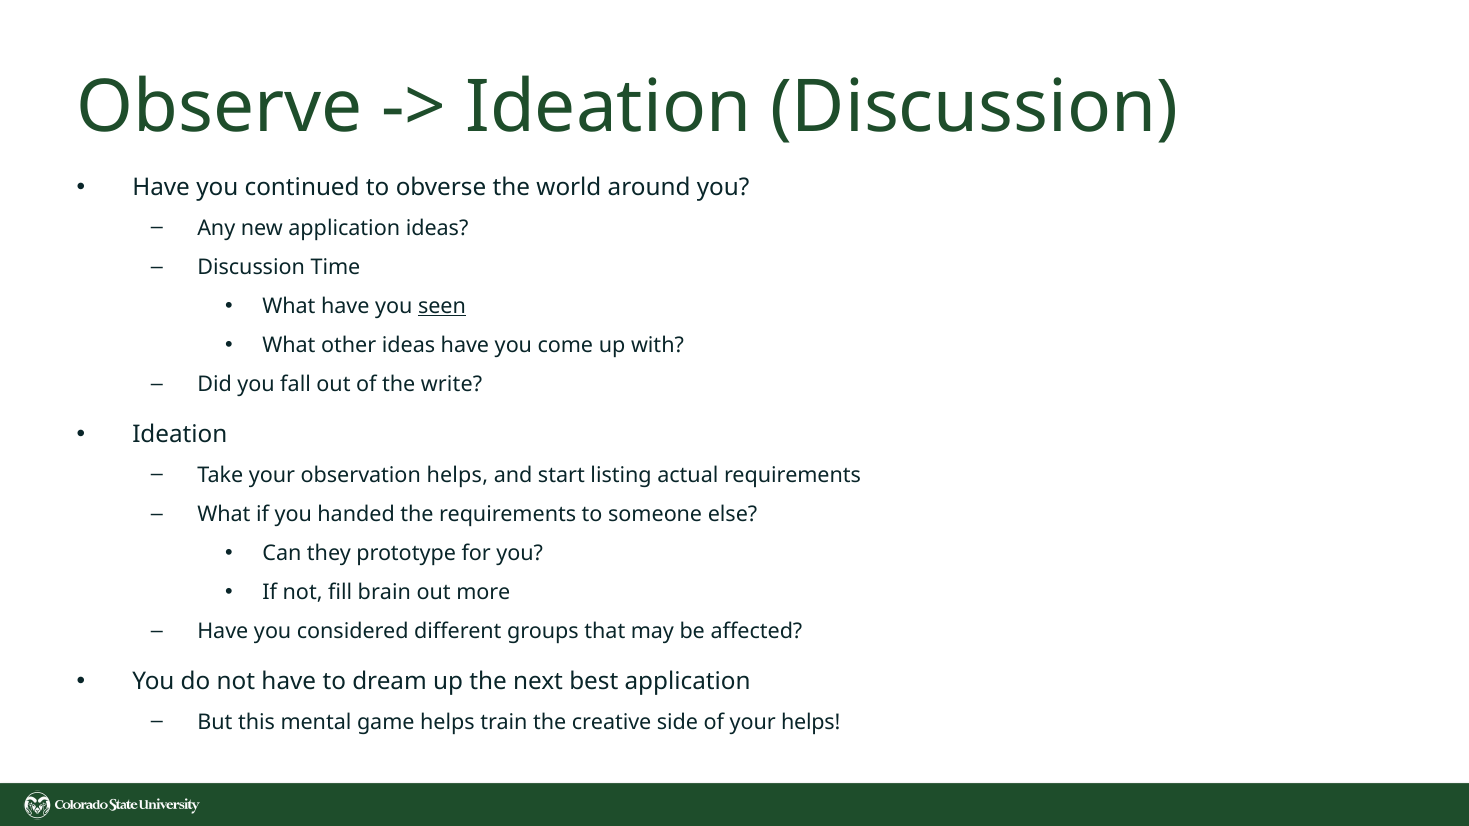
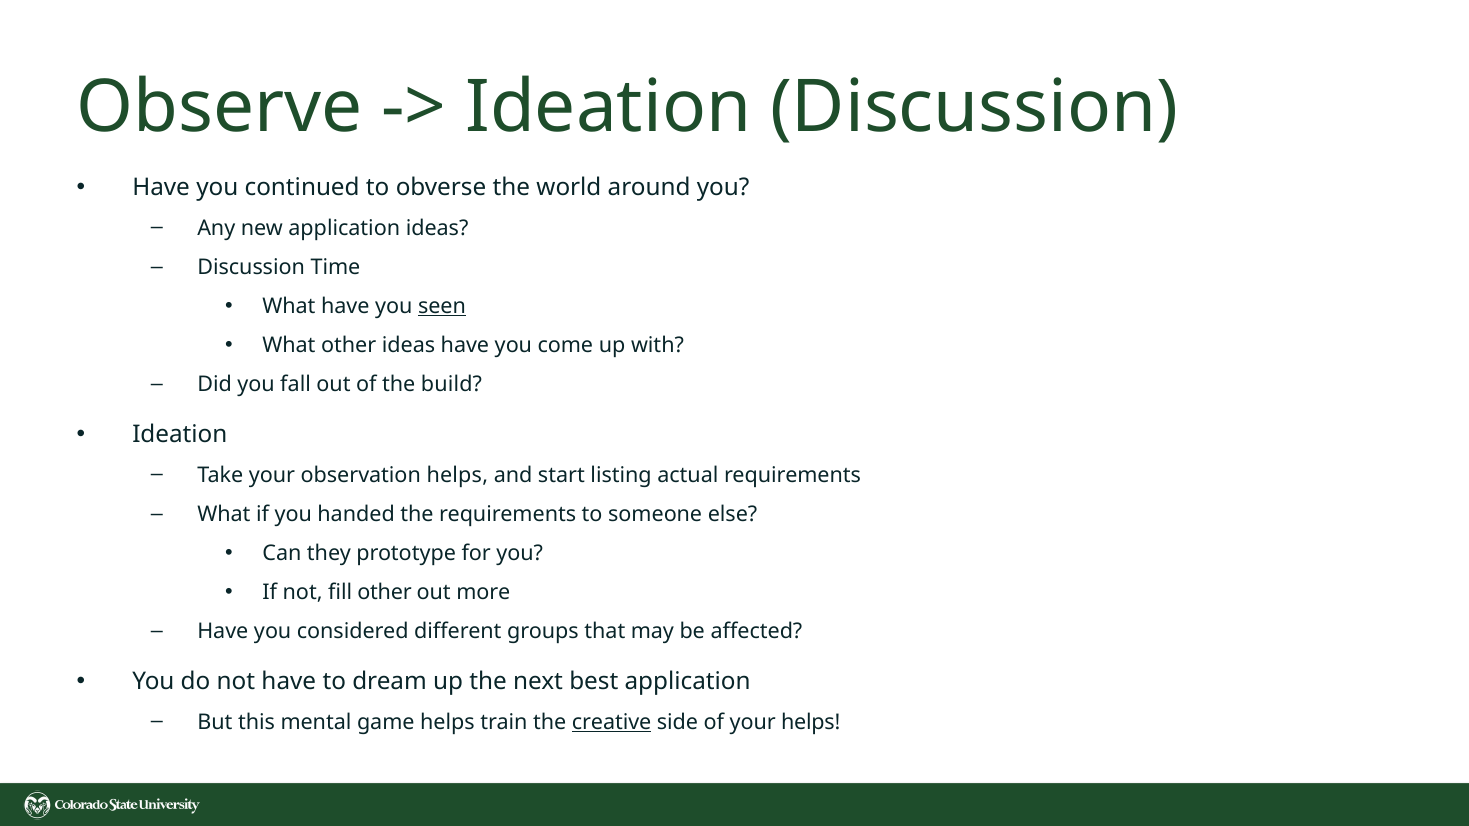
write: write -> build (451, 385)
fill brain: brain -> other (384, 593)
creative underline: none -> present (612, 722)
